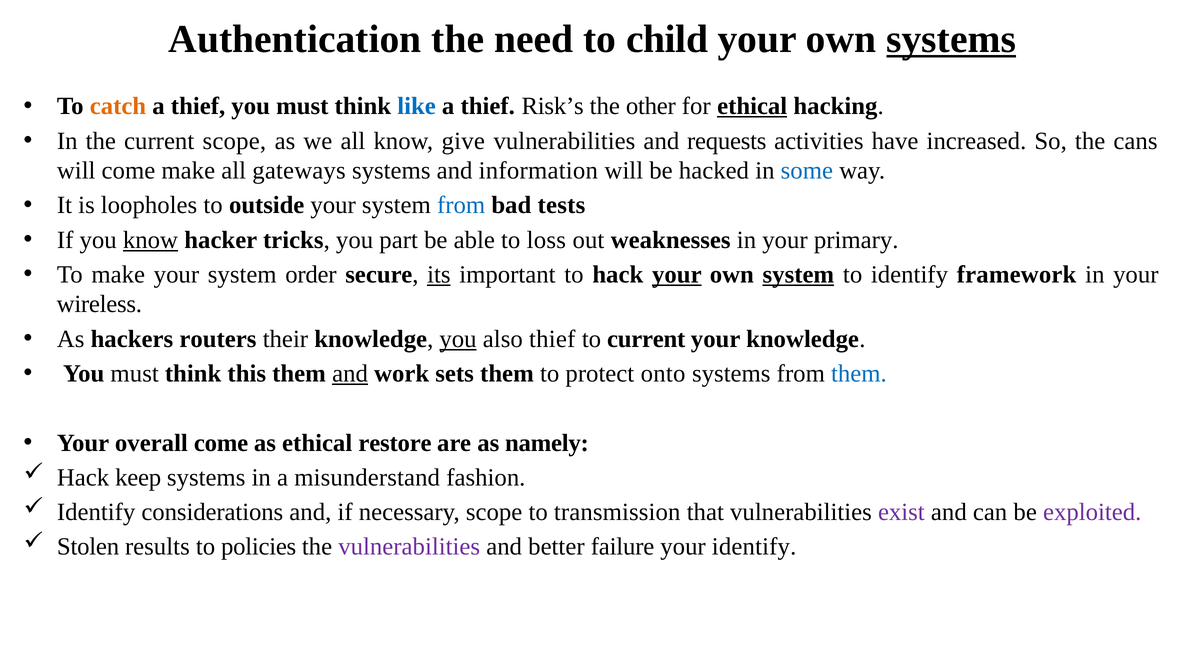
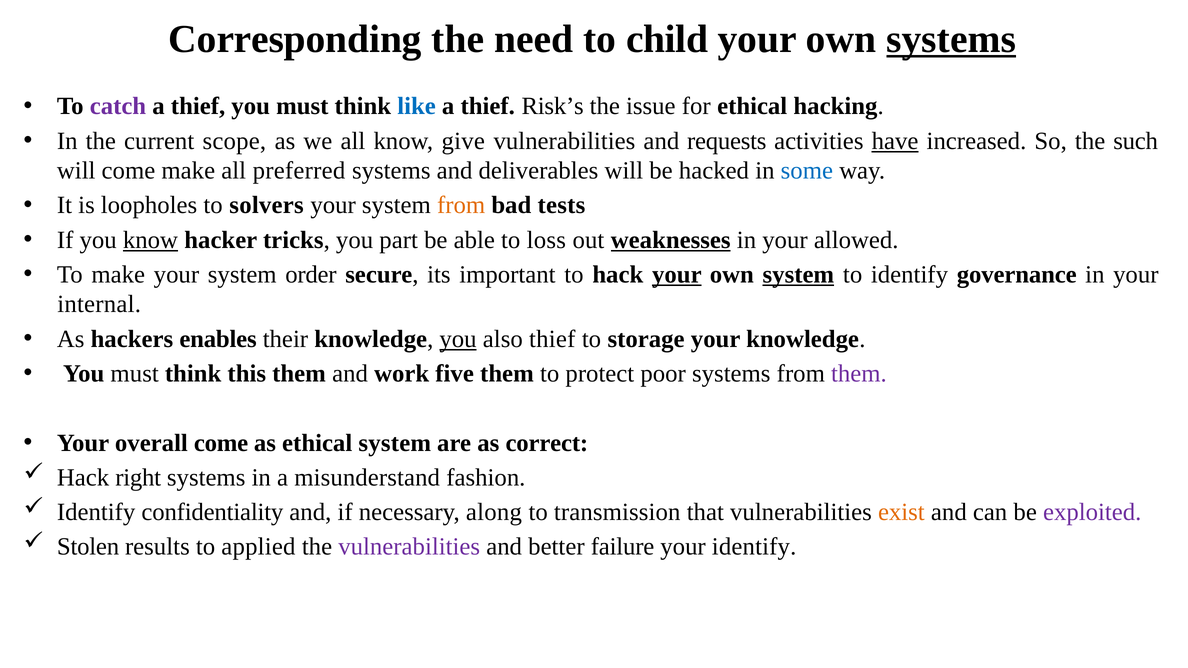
Authentication: Authentication -> Corresponding (295, 39)
catch colour: orange -> purple (118, 106)
other: other -> issue (651, 106)
ethical underline: present -> none (752, 106)
have underline: none -> present (895, 141)
cans: cans -> such (1136, 141)
gateways: gateways -> preferred (299, 171)
information: information -> deliverables (538, 171)
outside: outside -> solvers (267, 205)
from colour: blue -> orange (461, 205)
weaknesses underline: none -> present (671, 240)
primary: primary -> allowed (856, 240)
its underline: present -> none (439, 275)
framework: framework -> governance (1017, 275)
wireless: wireless -> internal (99, 304)
routers: routers -> enables (218, 339)
to current: current -> storage (646, 339)
and underline: present -> none (350, 374)
sets: sets -> five (455, 374)
onto: onto -> poor (663, 374)
them colour: blue -> purple (859, 374)
ethical restore: restore -> system (395, 443)
namely: namely -> correct (547, 443)
keep: keep -> right (138, 478)
considerations: considerations -> confidentiality (212, 512)
necessary scope: scope -> along (494, 512)
exist colour: purple -> orange (901, 512)
policies: policies -> applied (258, 547)
